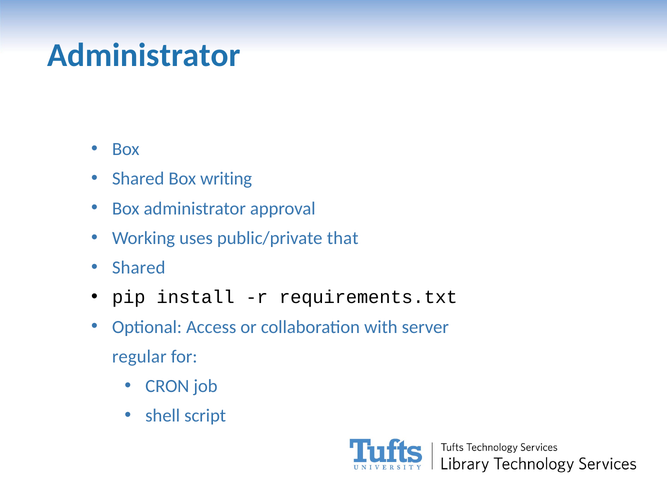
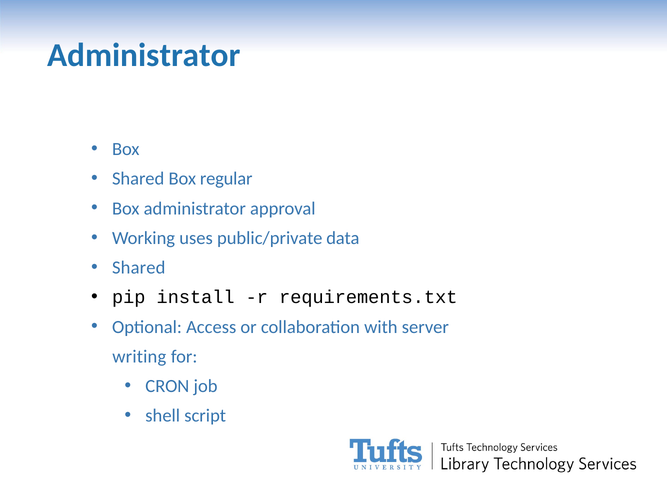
writing: writing -> regular (226, 179)
that: that -> data (343, 238)
regular: regular -> writing (139, 357)
